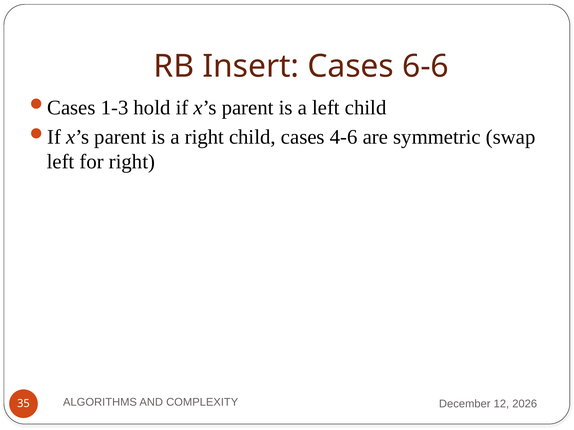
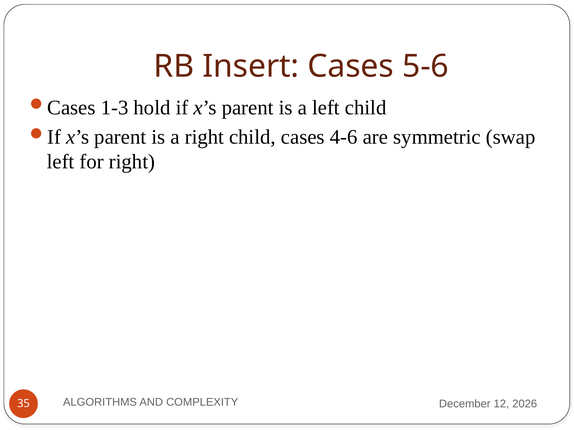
6-6: 6-6 -> 5-6 (426, 66)
